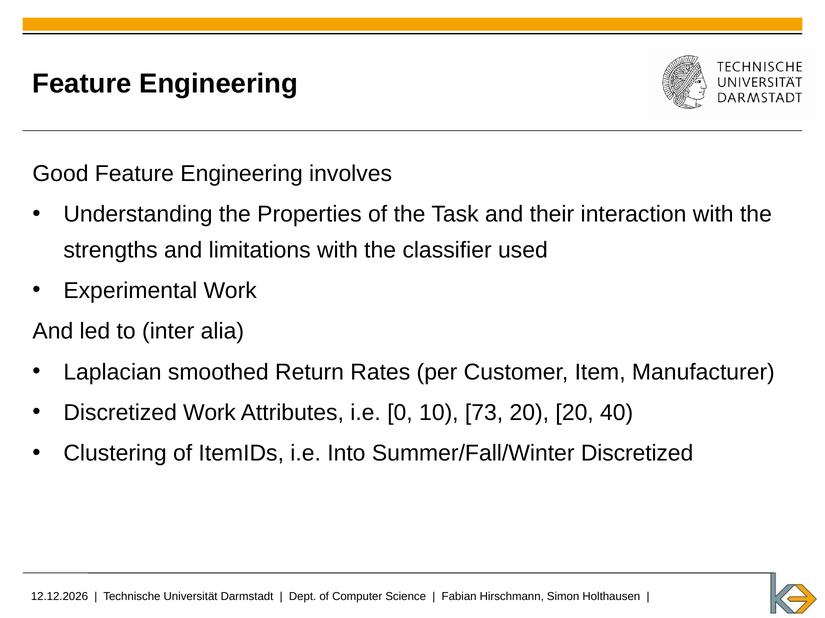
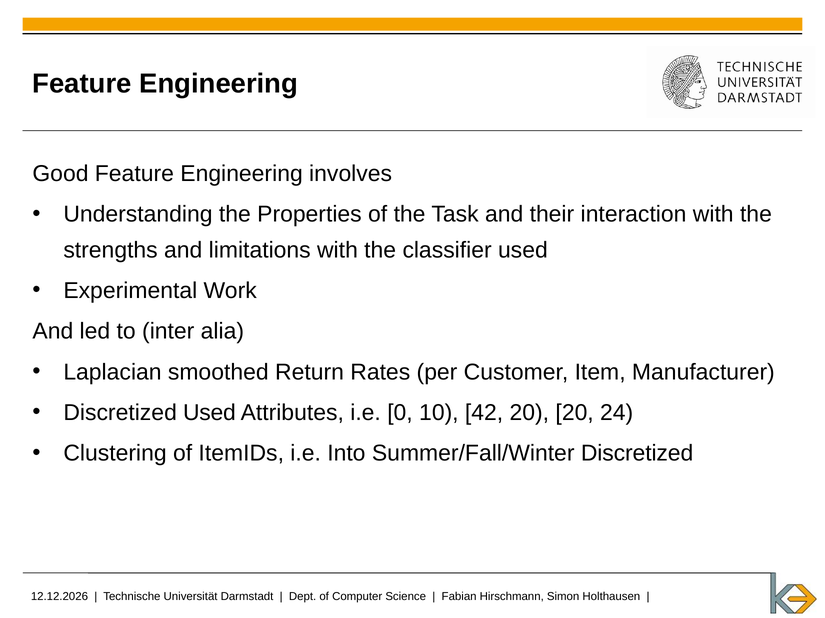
Discretized Work: Work -> Used (209, 413)
73: 73 -> 42 (484, 413)
40: 40 -> 24 (617, 413)
